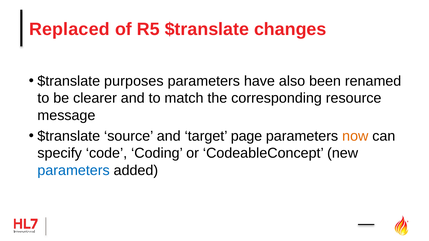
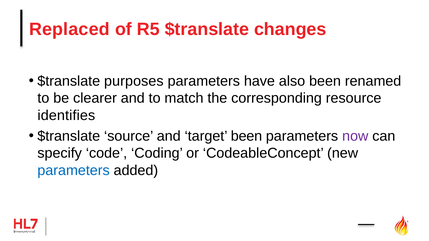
message: message -> identifies (66, 116)
target page: page -> been (246, 136)
now colour: orange -> purple (355, 136)
